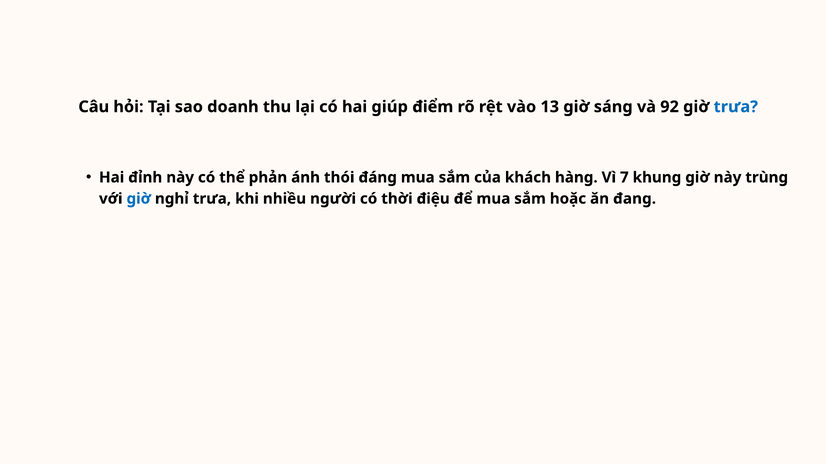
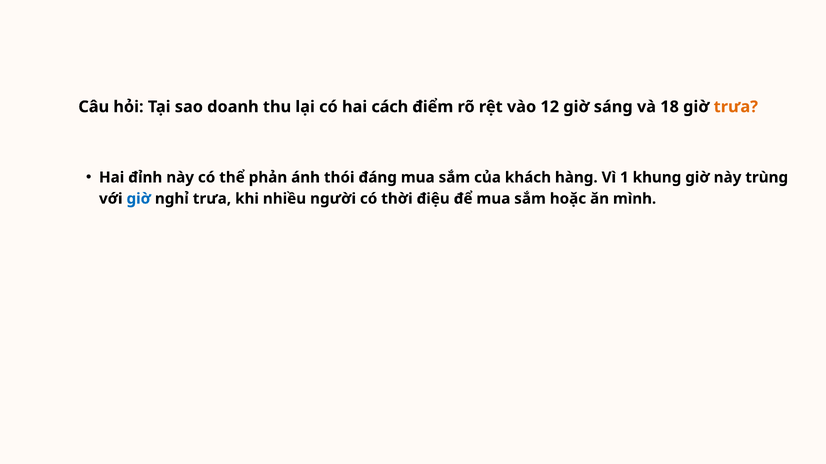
giúp: giúp -> cách (390, 107)
13: 13 -> 12 (550, 107)
92: 92 -> 18 (670, 107)
trưa colour: blue -> orange (736, 107)
7: 7 -> 1 (624, 178)
đang: đang -> mình (635, 199)
